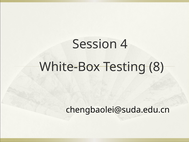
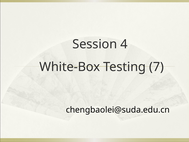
8: 8 -> 7 (156, 67)
